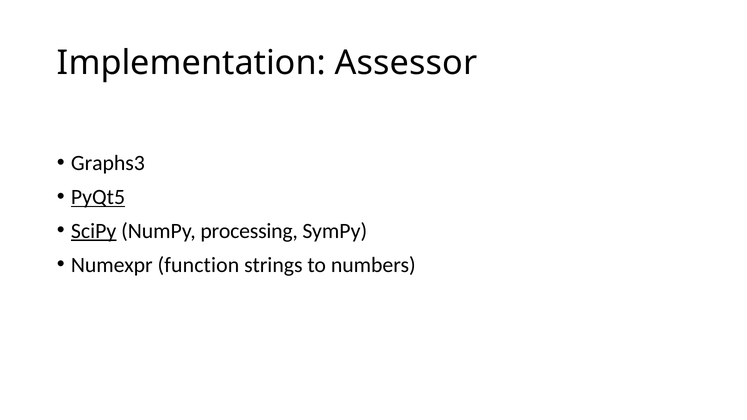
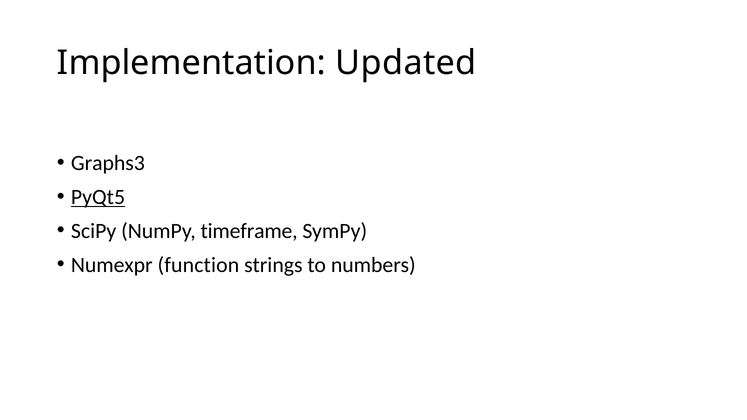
Assessor: Assessor -> Updated (406, 63)
SciPy underline: present -> none (94, 231)
processing: processing -> timeframe (249, 231)
